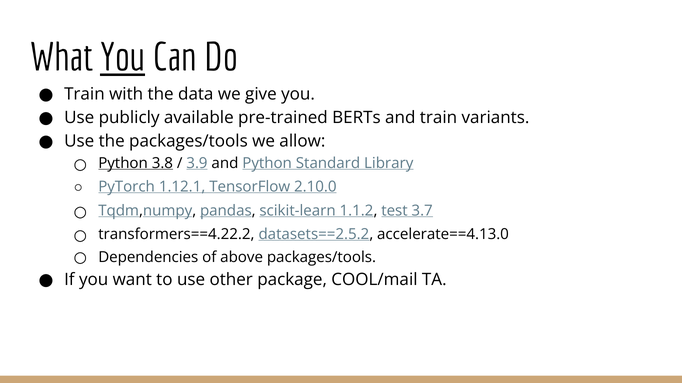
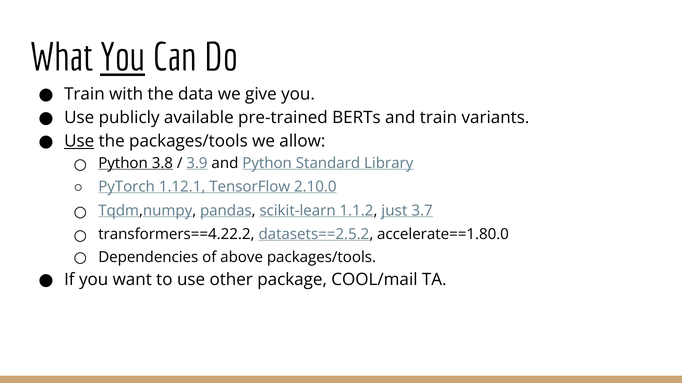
Use underline: none -> present (79, 141)
test: test -> just (394, 211)
accelerate==4.13.0: accelerate==4.13.0 -> accelerate==1.80.0 (443, 235)
